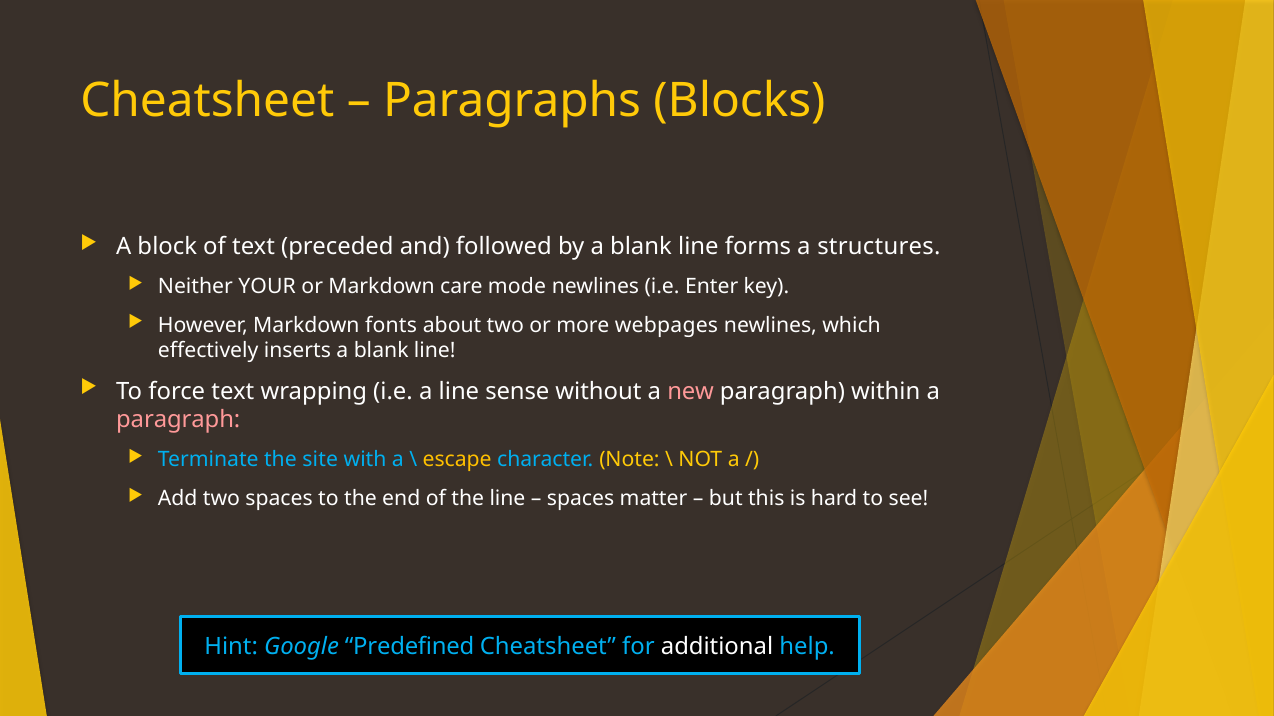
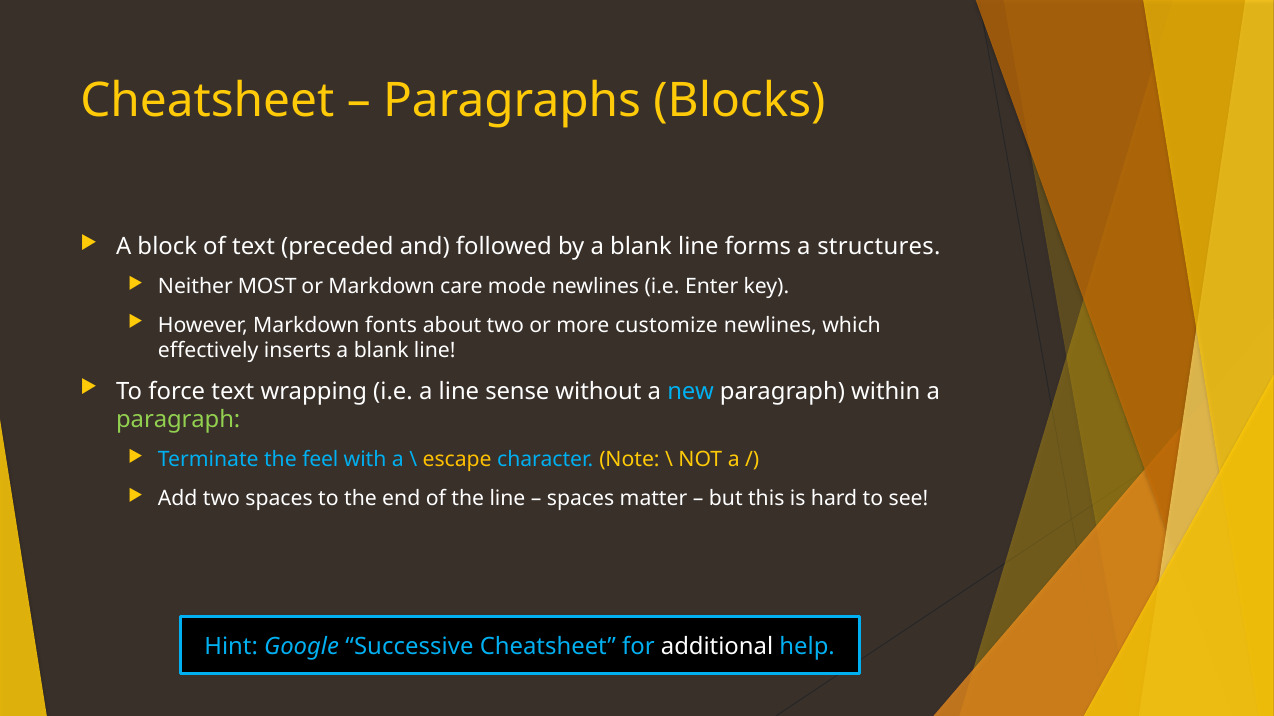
YOUR: YOUR -> MOST (267, 287)
webpages: webpages -> customize (666, 325)
new colour: pink -> light blue (691, 391)
paragraph colour: pink -> light green (178, 420)
site: site -> feel (320, 460)
Predefined: Predefined -> Successive (409, 647)
